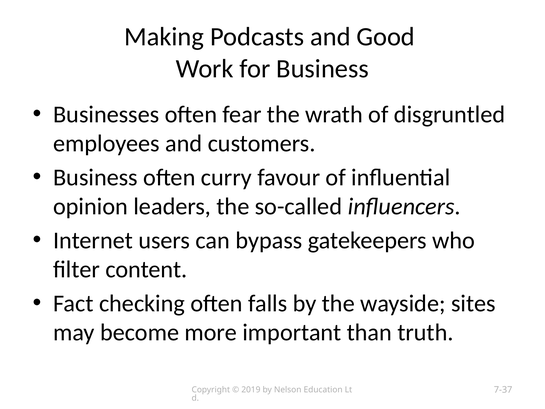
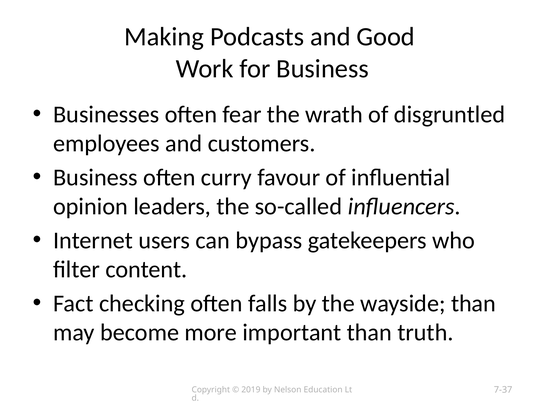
wayside sites: sites -> than (473, 303)
